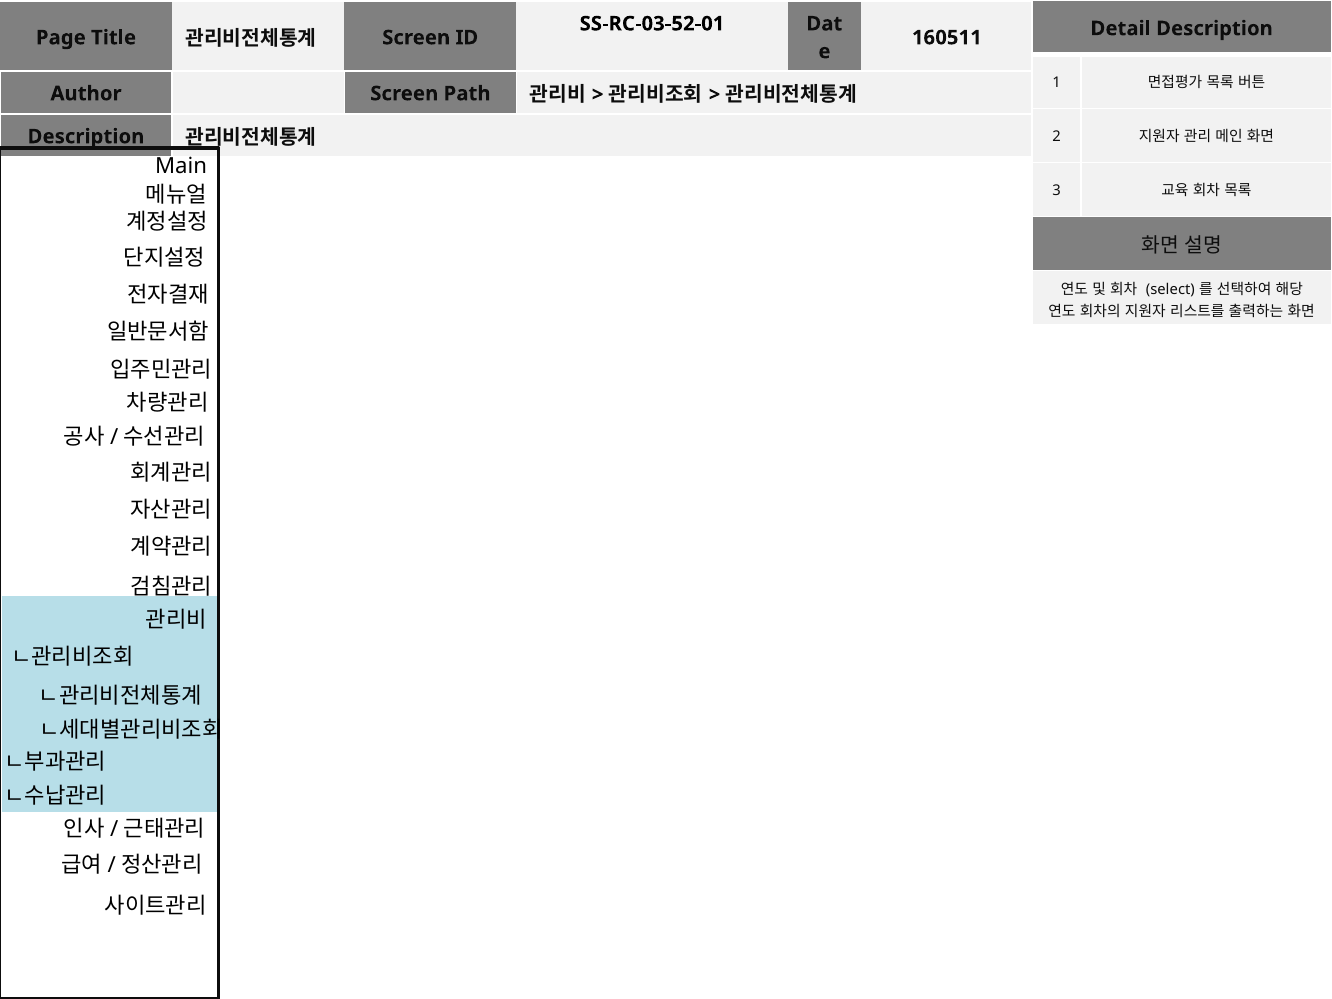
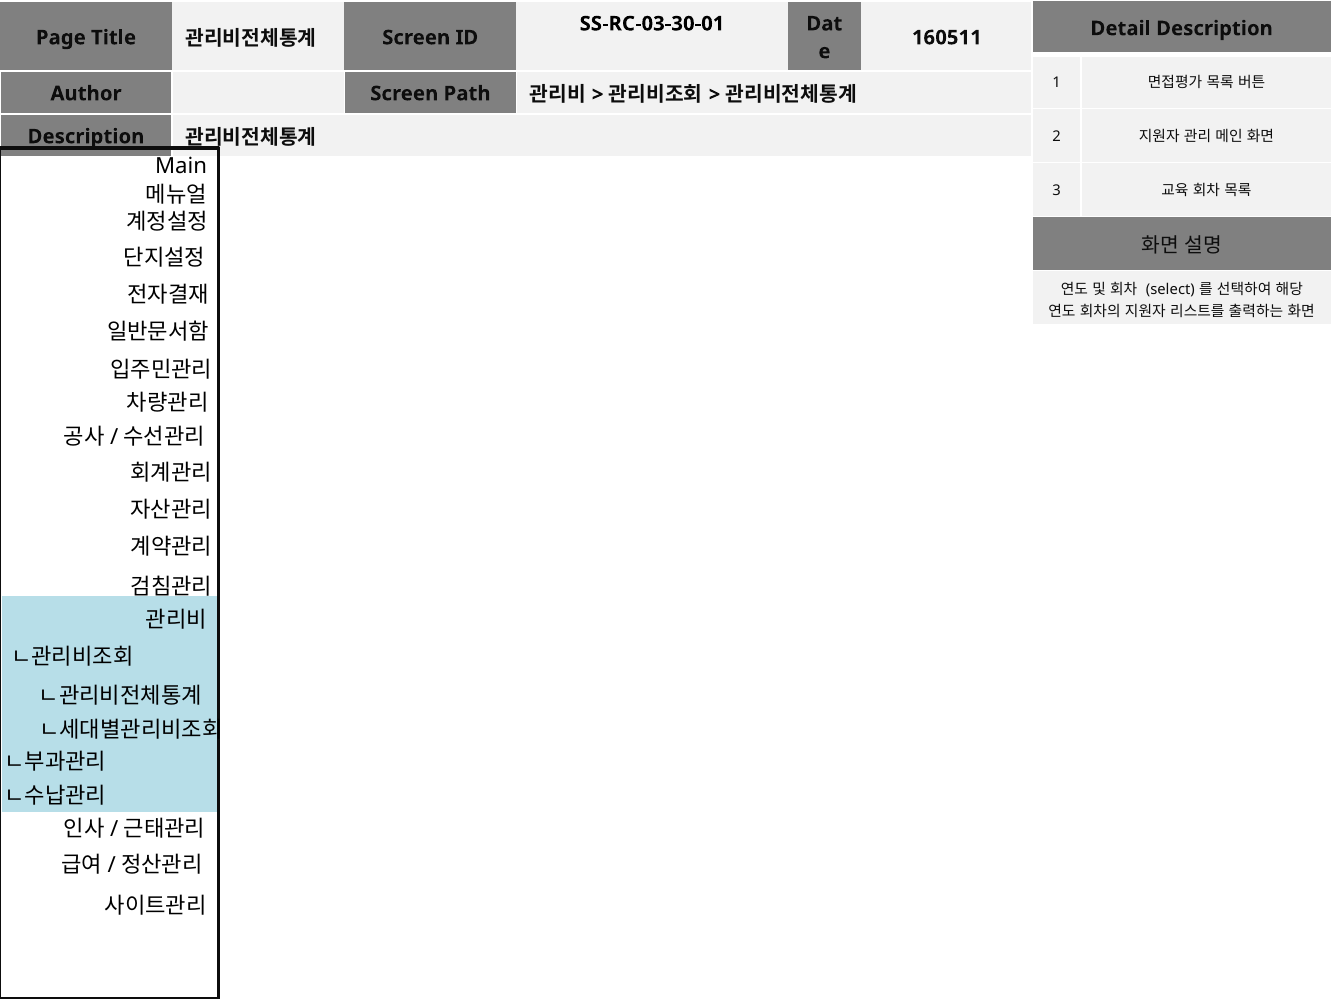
SS-RC-03-52-01: SS-RC-03-52-01 -> SS-RC-03-30-01 (652, 24)
